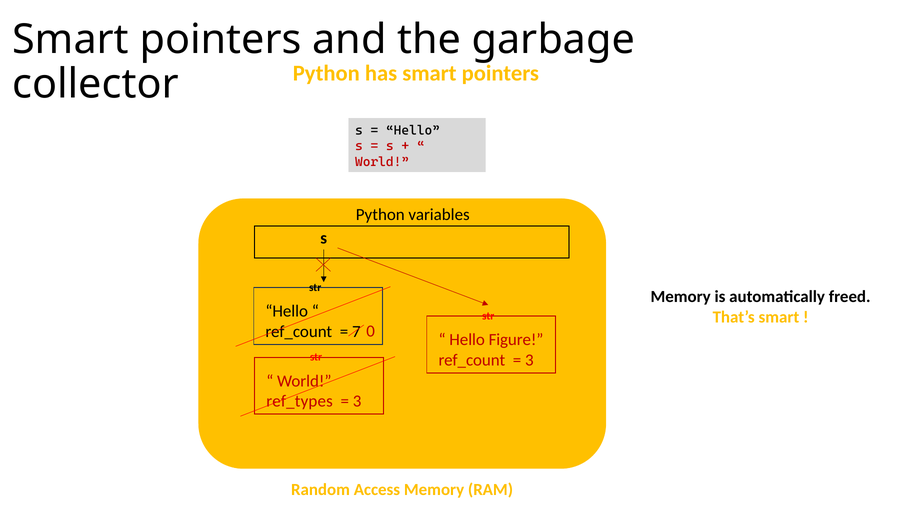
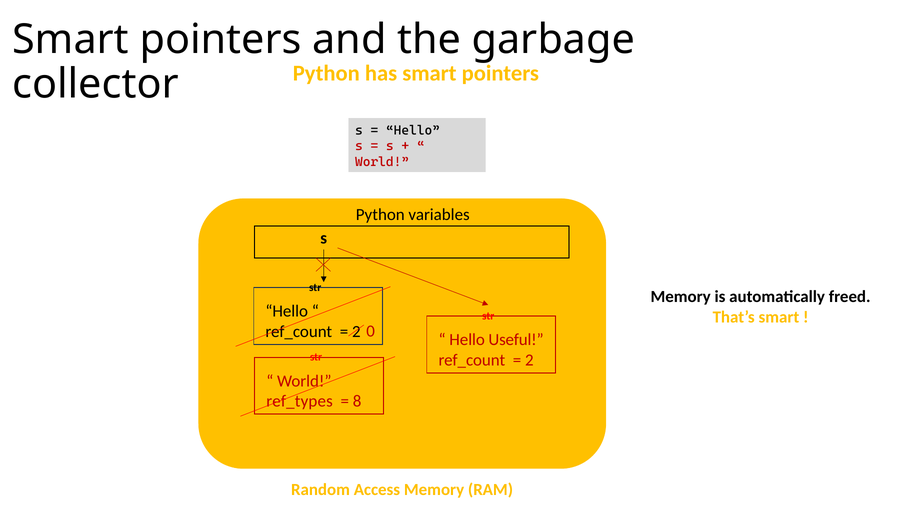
7: 7 -> 2 (356, 331)
Figure: Figure -> Useful (516, 340)
3: 3 -> 2 (529, 360)
3: 3 -> 8 (357, 401)
